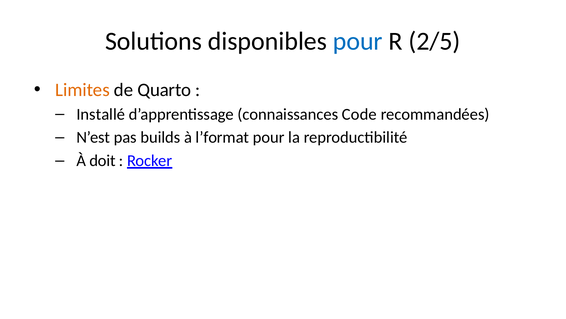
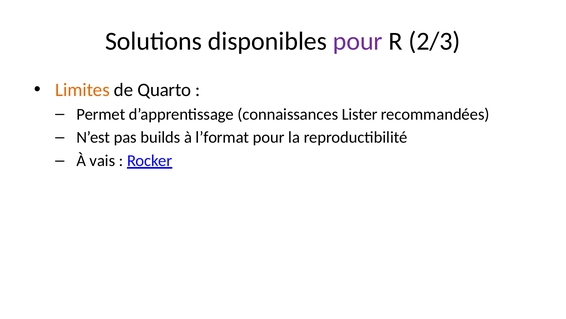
pour colour: blue -> purple (358, 41)
2/5: 2/5 -> 2/3 (435, 41)
Installé: Installé -> Permet (101, 114)
Code: Code -> Lister (360, 114)
doit: doit -> vais (102, 160)
